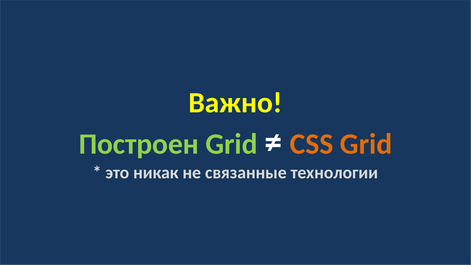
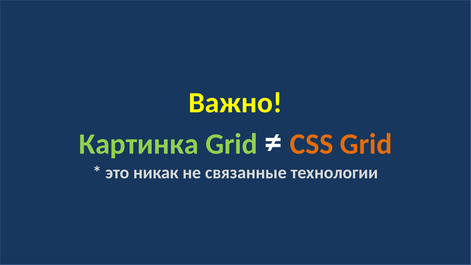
Построен: Построен -> Картинка (139, 144)
